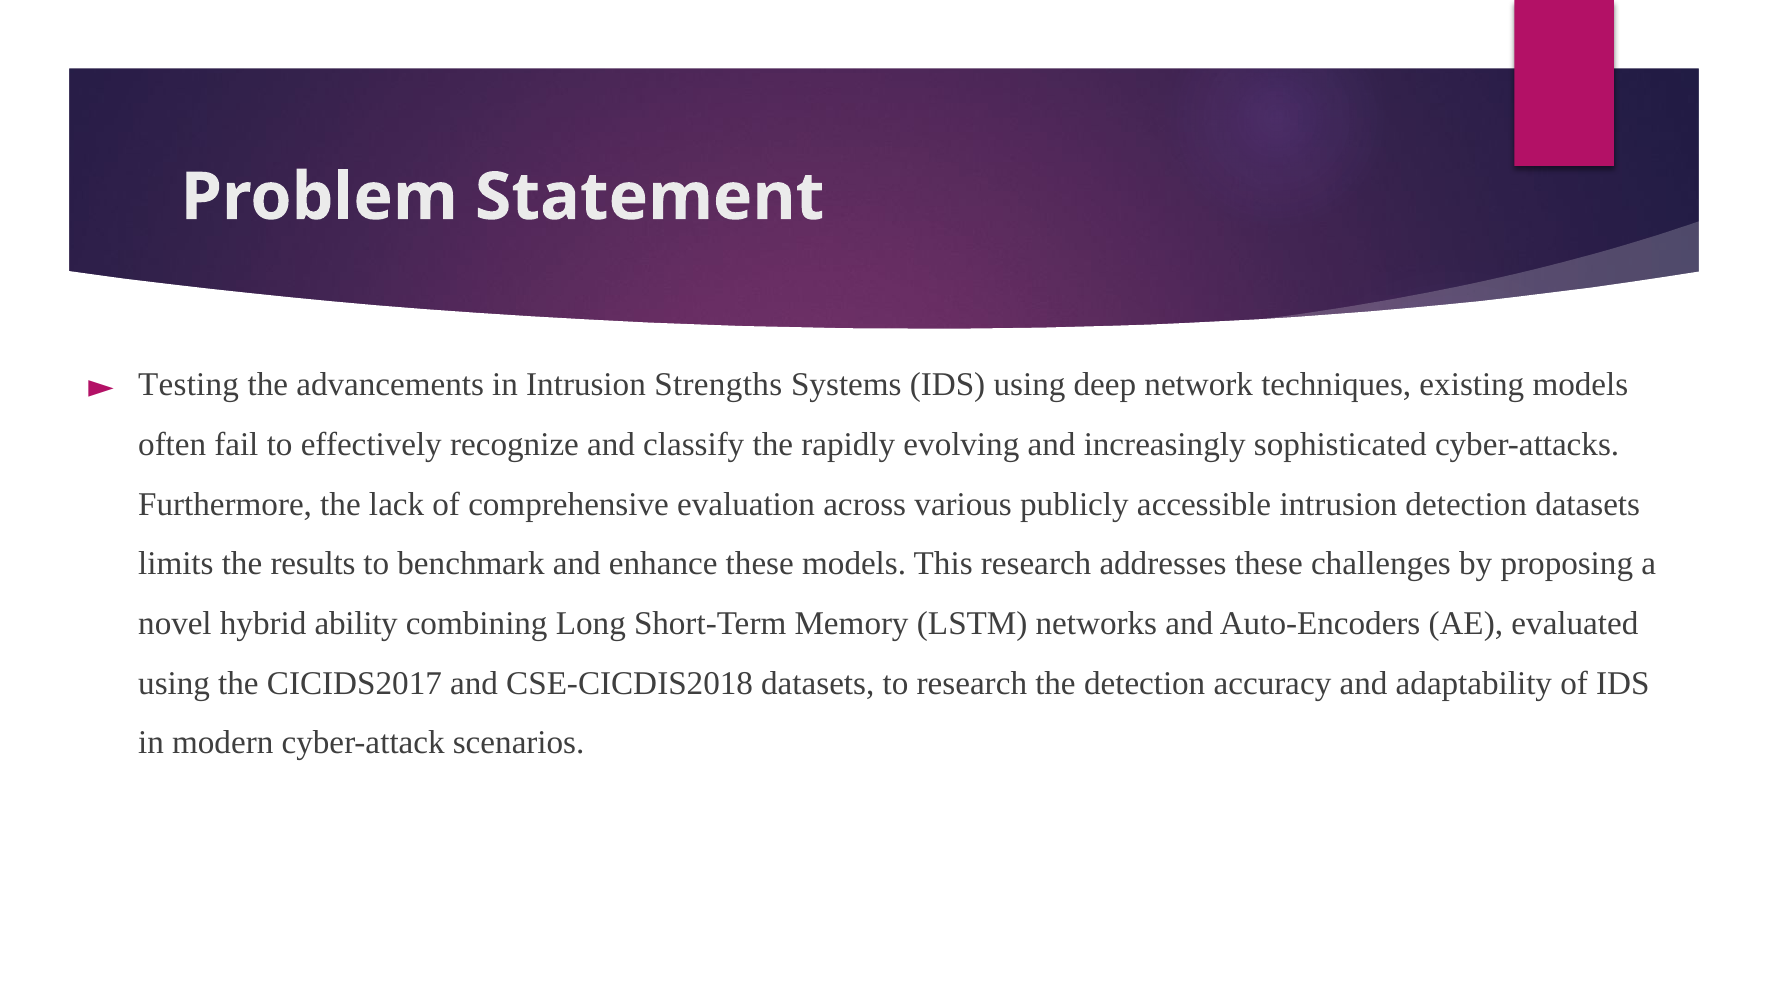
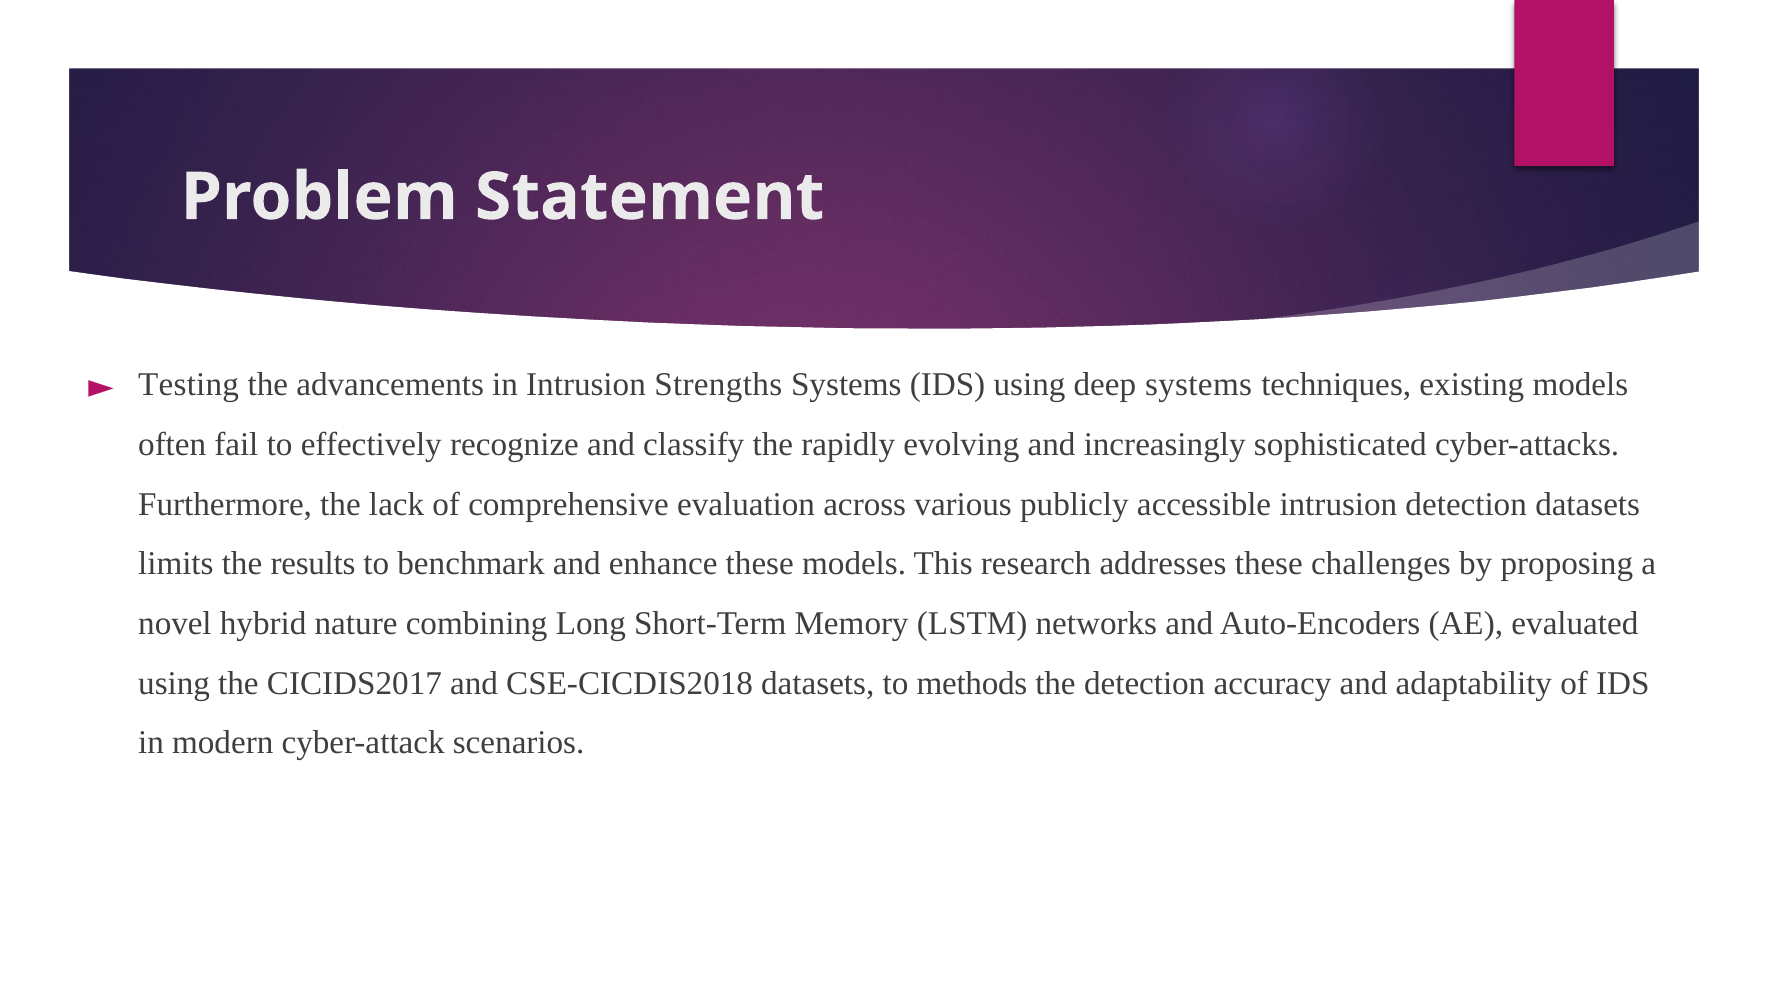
deep network: network -> systems (1199, 385)
ability: ability -> nature (356, 624)
to research: research -> methods (972, 683)
